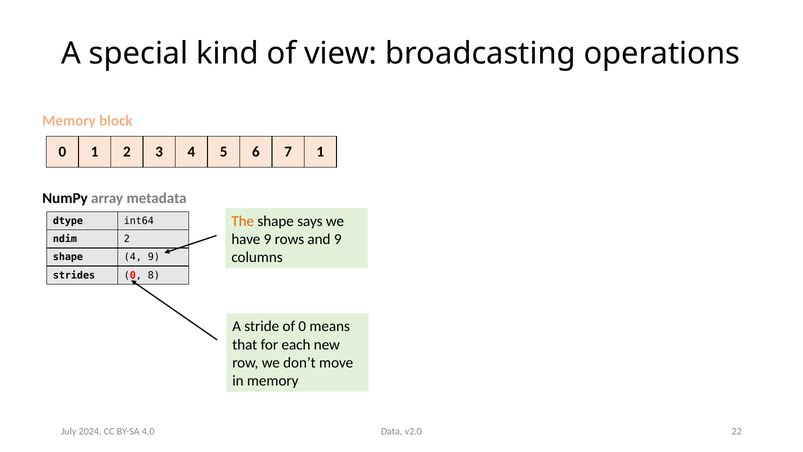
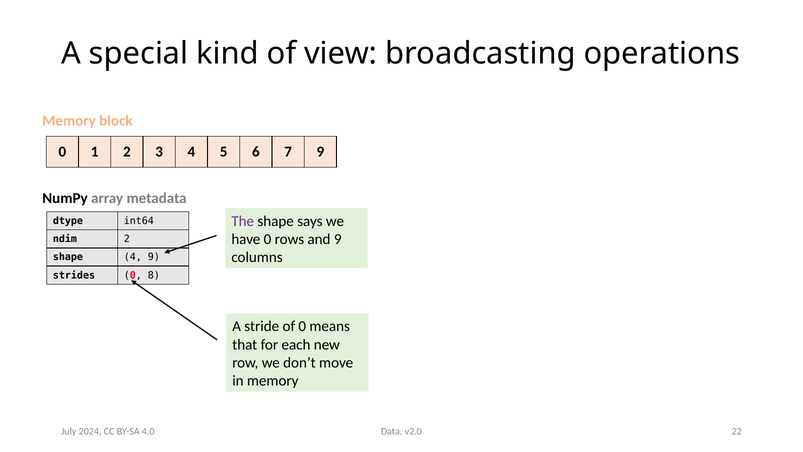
7 1: 1 -> 9 (320, 152)
The colour: orange -> purple (243, 221)
have 9: 9 -> 0 (267, 239)
